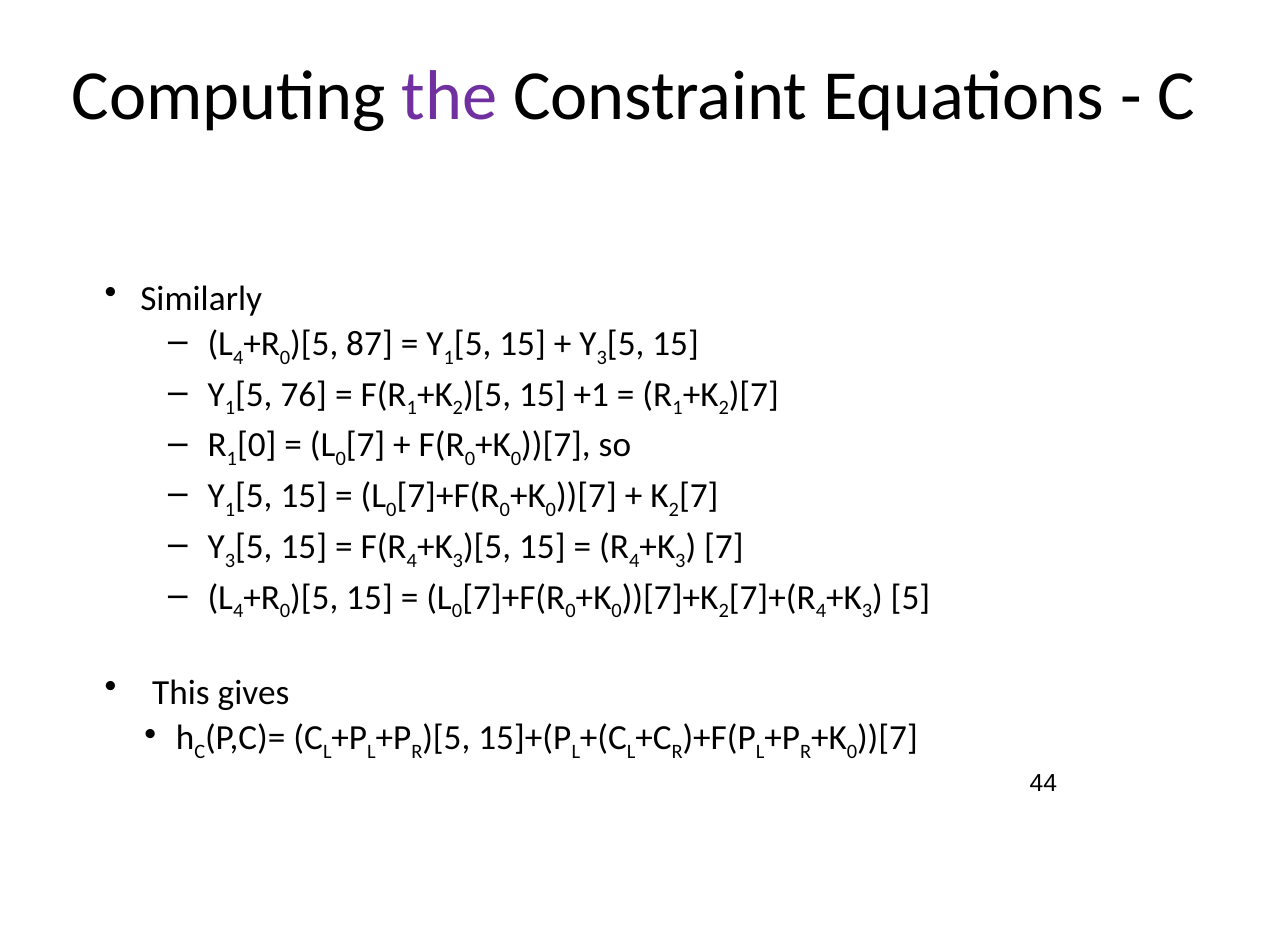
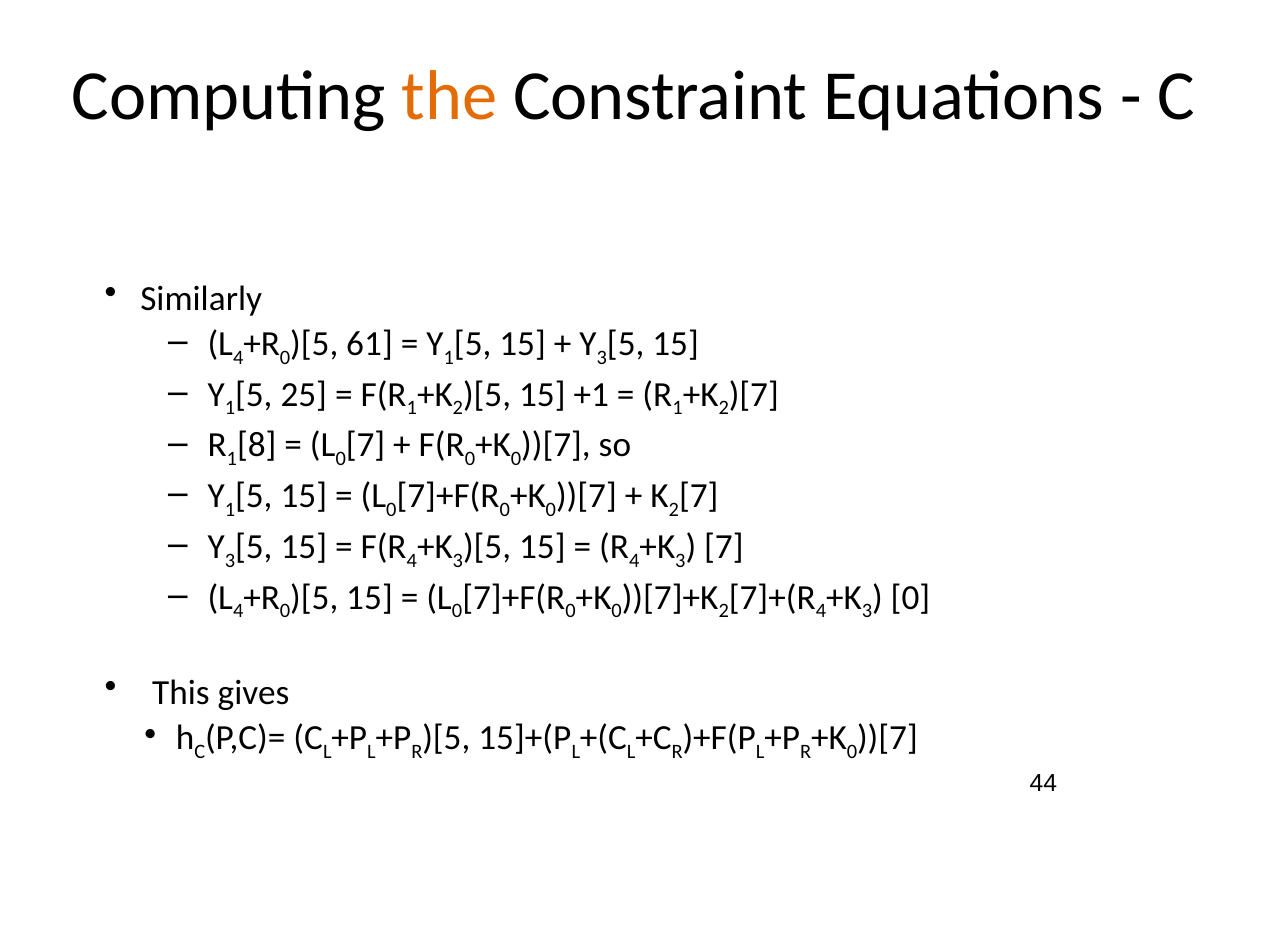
the colour: purple -> orange (449, 96)
87: 87 -> 61 (370, 344)
76: 76 -> 25 (304, 395)
0: 0 -> 8 (257, 445)
5: 5 -> 0 (910, 597)
